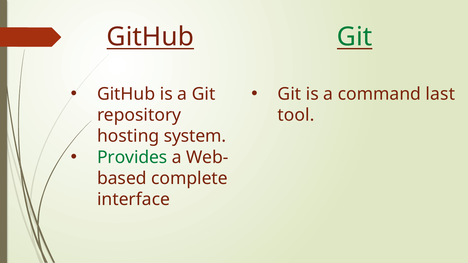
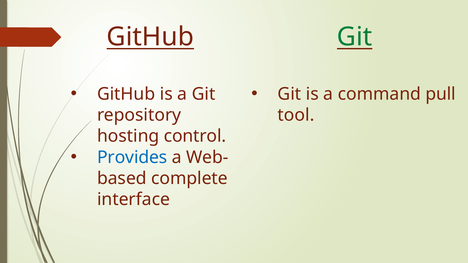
last: last -> pull (441, 94)
system: system -> control (195, 136)
Provides colour: green -> blue (132, 157)
